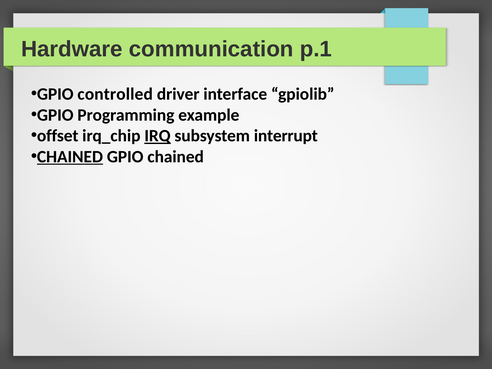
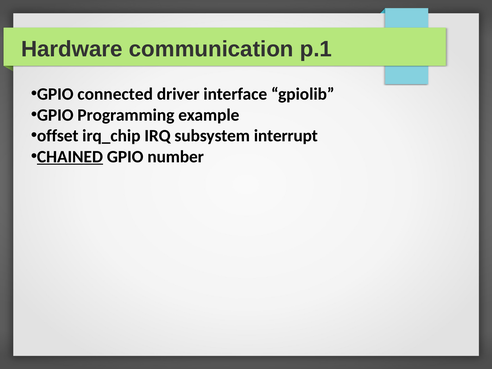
controlled: controlled -> connected (115, 94)
IRQ underline: present -> none (157, 136)
GPIO chained: chained -> number (176, 157)
